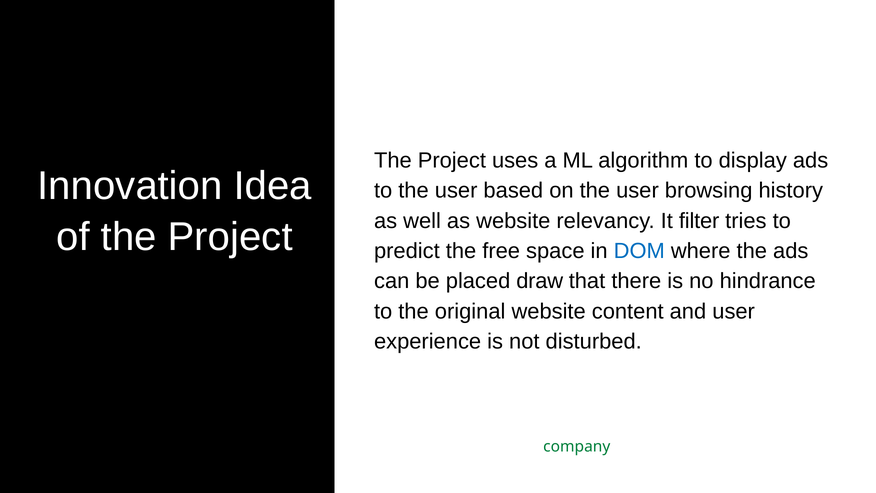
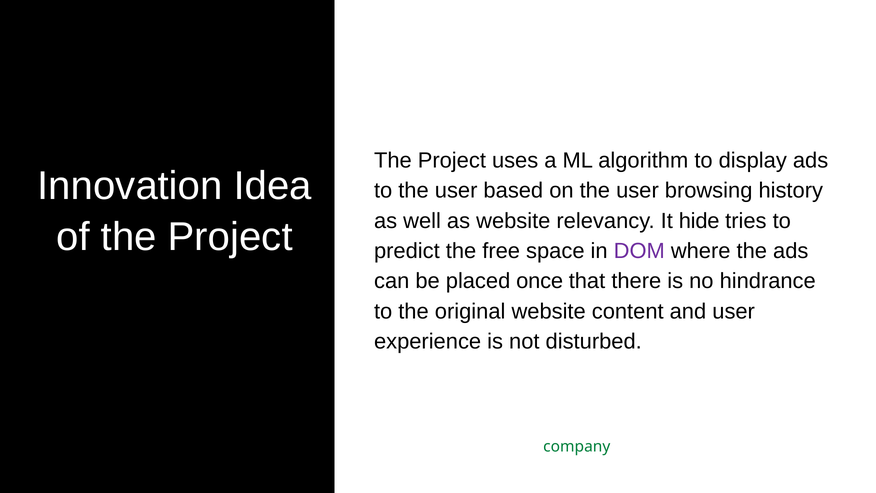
filter: filter -> hide (699, 221)
DOM colour: blue -> purple (639, 251)
draw: draw -> once (540, 281)
